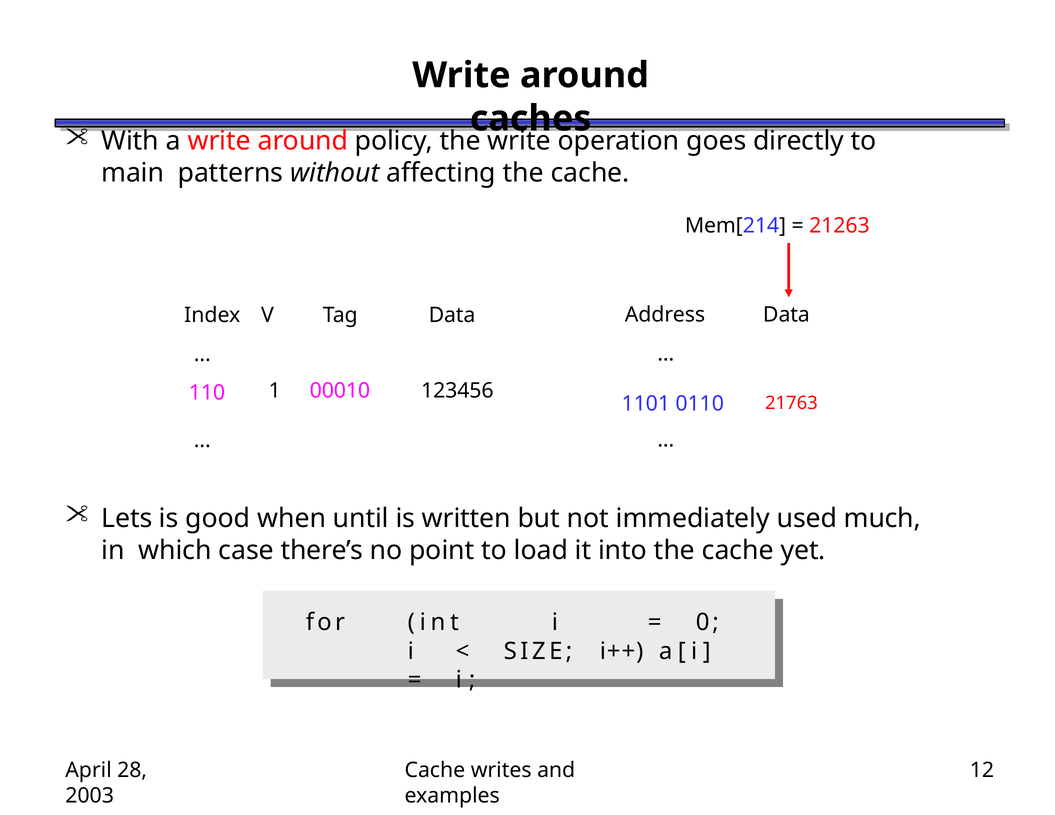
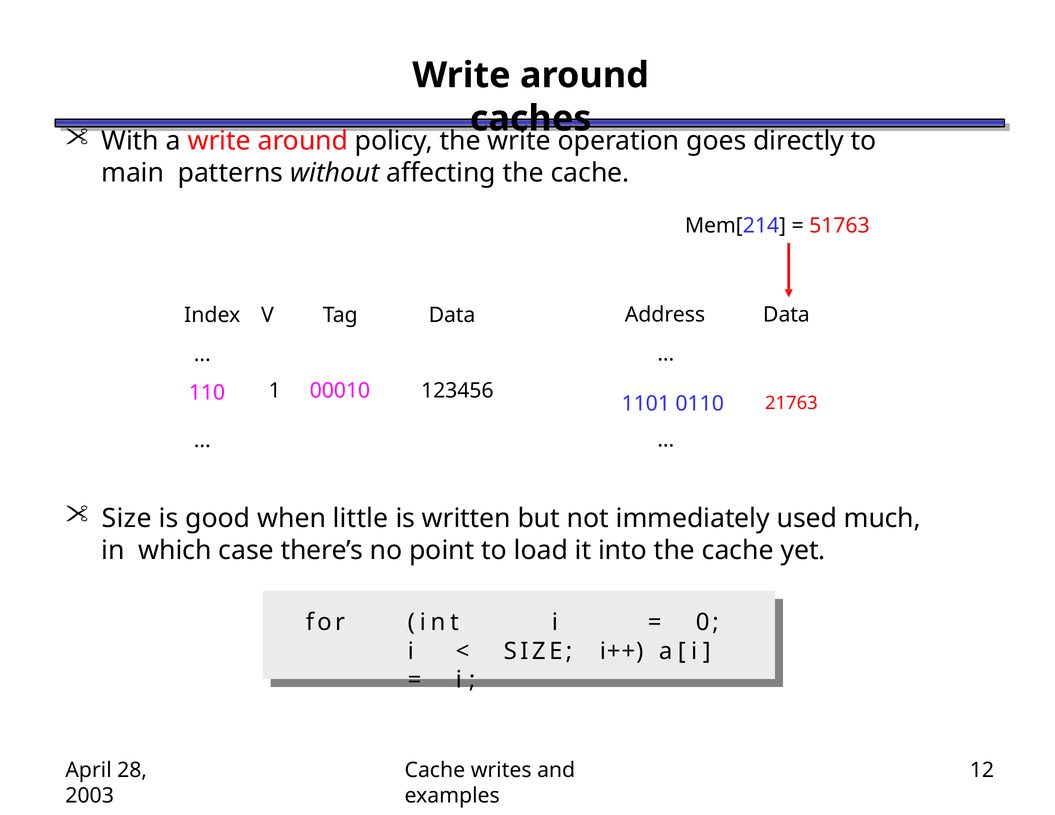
21263: 21263 -> 51763 (839, 226)
Lets: Lets -> Size (127, 518)
until: until -> little (361, 518)
